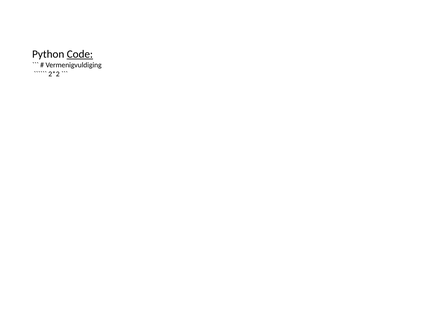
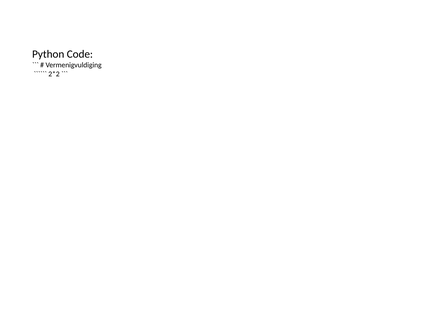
Code underline: present -> none (80, 54)
